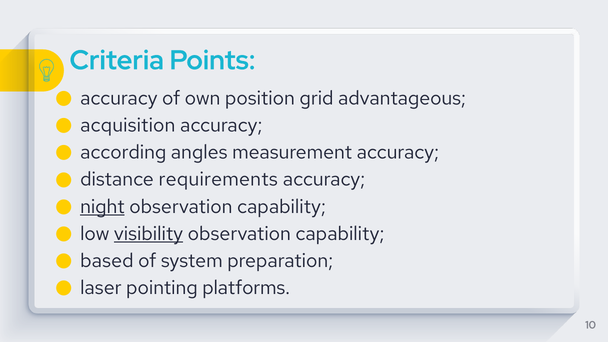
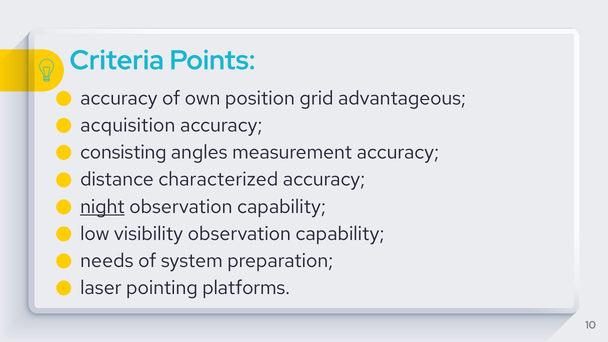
according: according -> consisting (123, 152)
requirements: requirements -> characterized (218, 179)
visibility underline: present -> none (149, 234)
based: based -> needs (107, 261)
